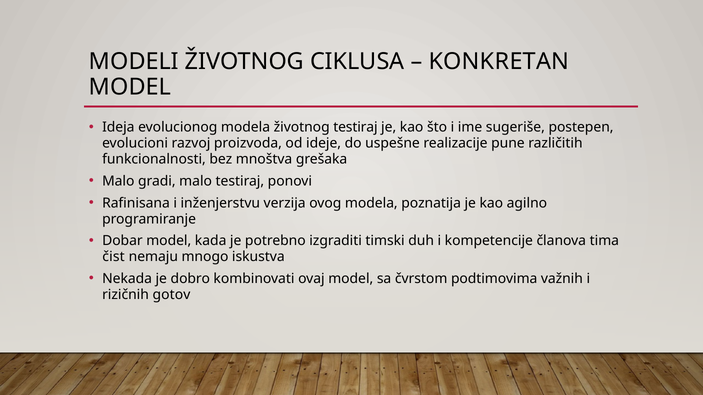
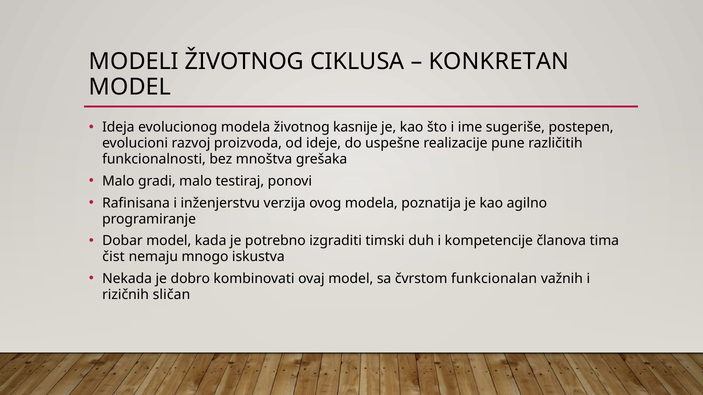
životnog testiraj: testiraj -> kasnije (355, 127)
podtimovima: podtimovima -> funkcionalan (494, 279)
gotov: gotov -> sličan (171, 295)
